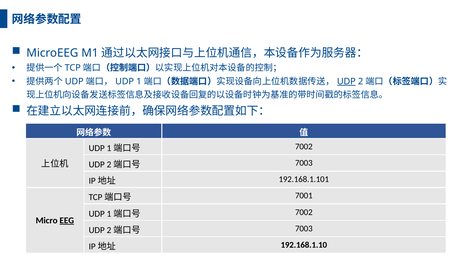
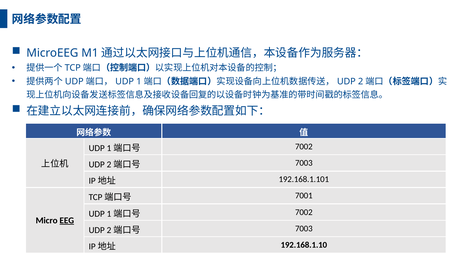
UDP underline: present -> none (346, 81)
